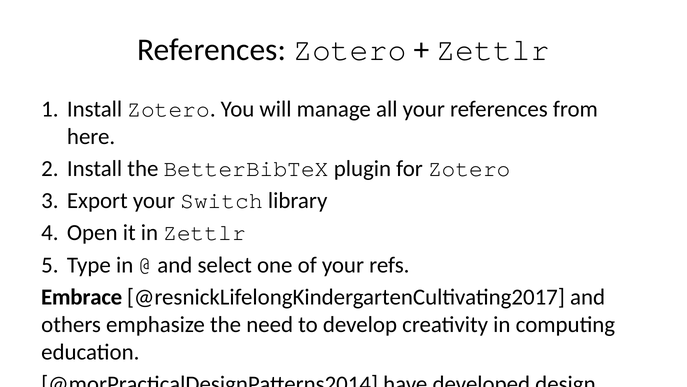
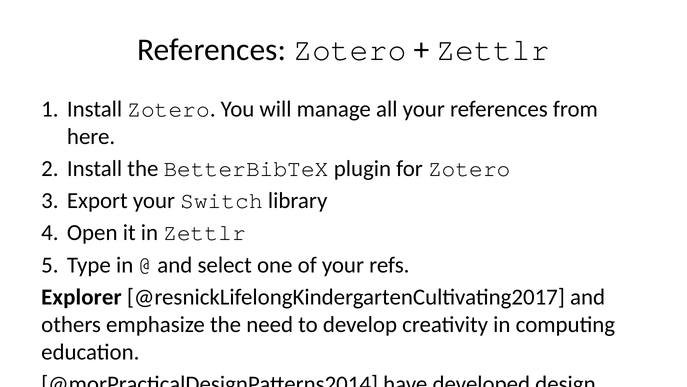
Embrace: Embrace -> Explorer (81, 297)
